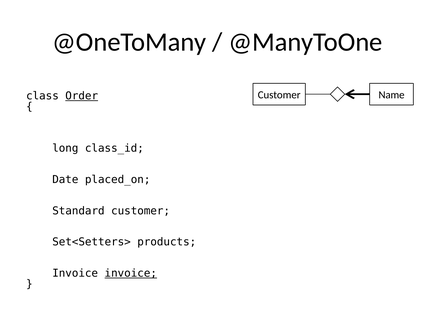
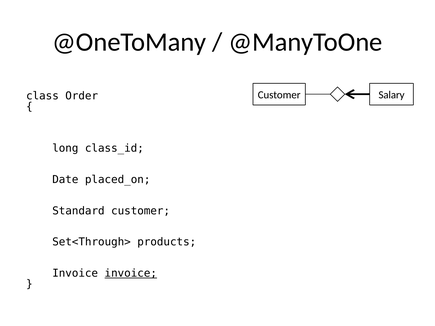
Name: Name -> Salary (392, 95)
Order underline: present -> none (82, 96)
Set<Setters>: Set<Setters> -> Set<Through> (92, 242)
